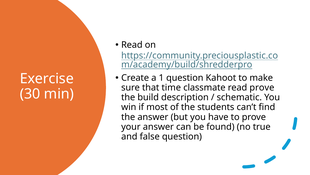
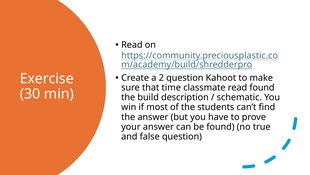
1: 1 -> 2 (161, 78)
read prove: prove -> found (262, 87)
